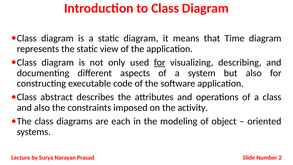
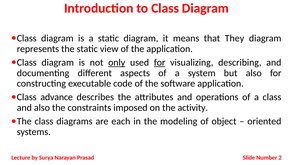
Time: Time -> They (234, 38)
only underline: none -> present (117, 62)
abstract: abstract -> advance (57, 97)
